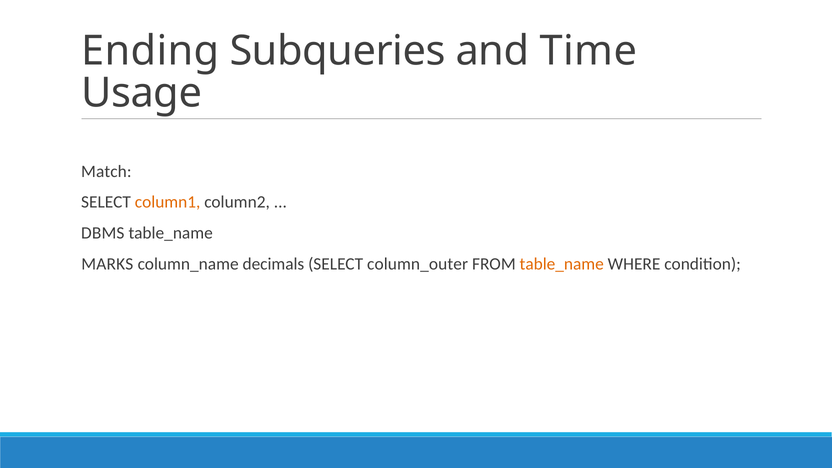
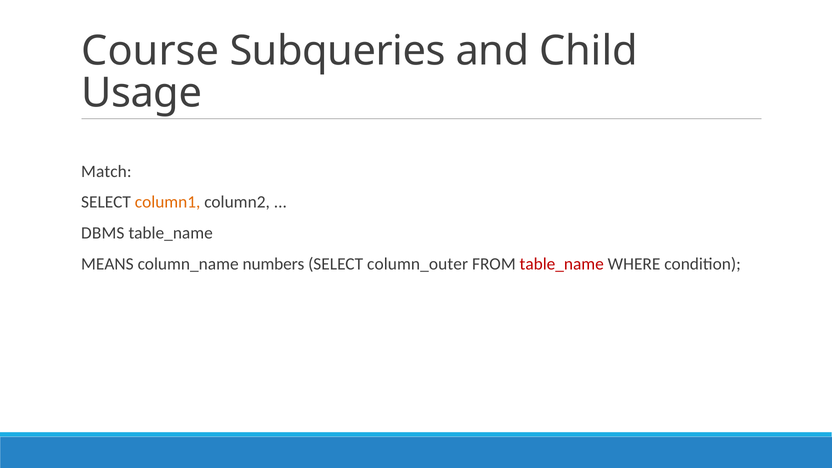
Ending: Ending -> Course (150, 51)
Time: Time -> Child (589, 51)
MARKS: MARKS -> MEANS (107, 264)
decimals: decimals -> numbers (273, 264)
table_name colour: orange -> red (562, 264)
